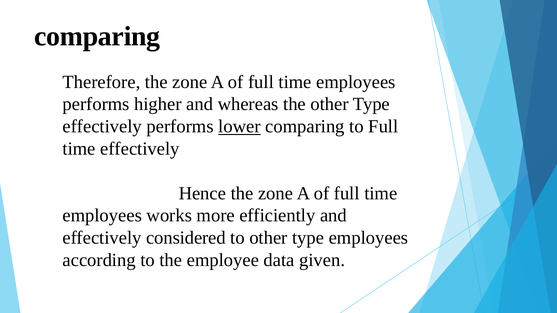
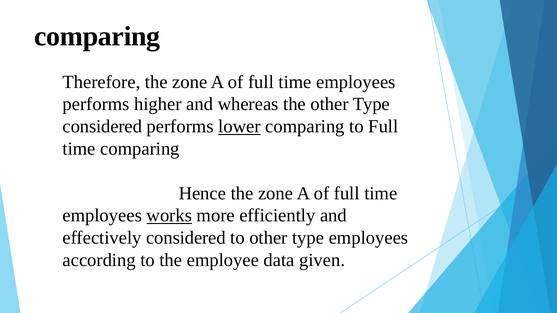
effectively: effectively -> considered (102, 127)
time effectively: effectively -> comparing (140, 149)
works underline: none -> present (169, 216)
